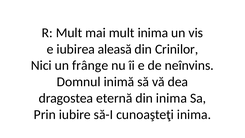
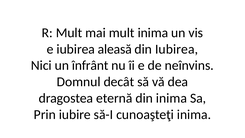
din Crinilor: Crinilor -> Iubirea (177, 49)
frânge: frânge -> înfrânt (90, 65)
inimă: inimă -> decât (119, 82)
